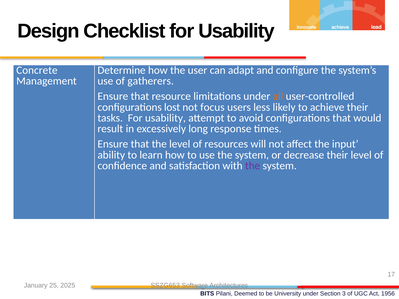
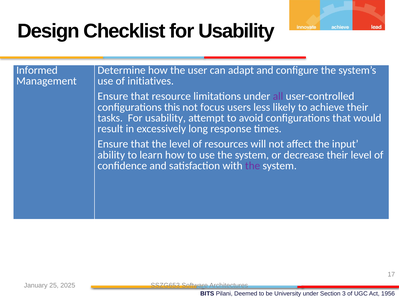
Concrete: Concrete -> Informed (37, 70)
gatherers: gatherers -> initiatives (151, 81)
all colour: orange -> purple (278, 96)
lost: lost -> this (172, 107)
